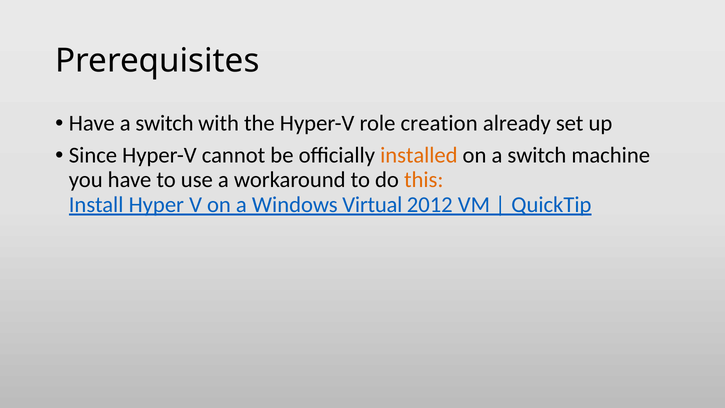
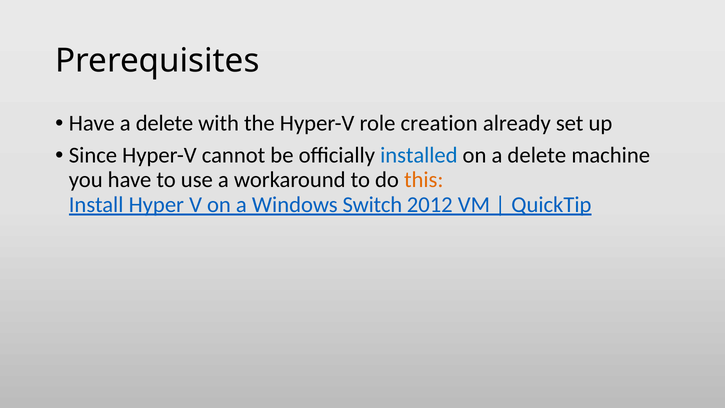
Have a switch: switch -> delete (164, 123)
installed colour: orange -> blue (419, 155)
on a switch: switch -> delete (537, 155)
Virtual: Virtual -> Switch (372, 205)
